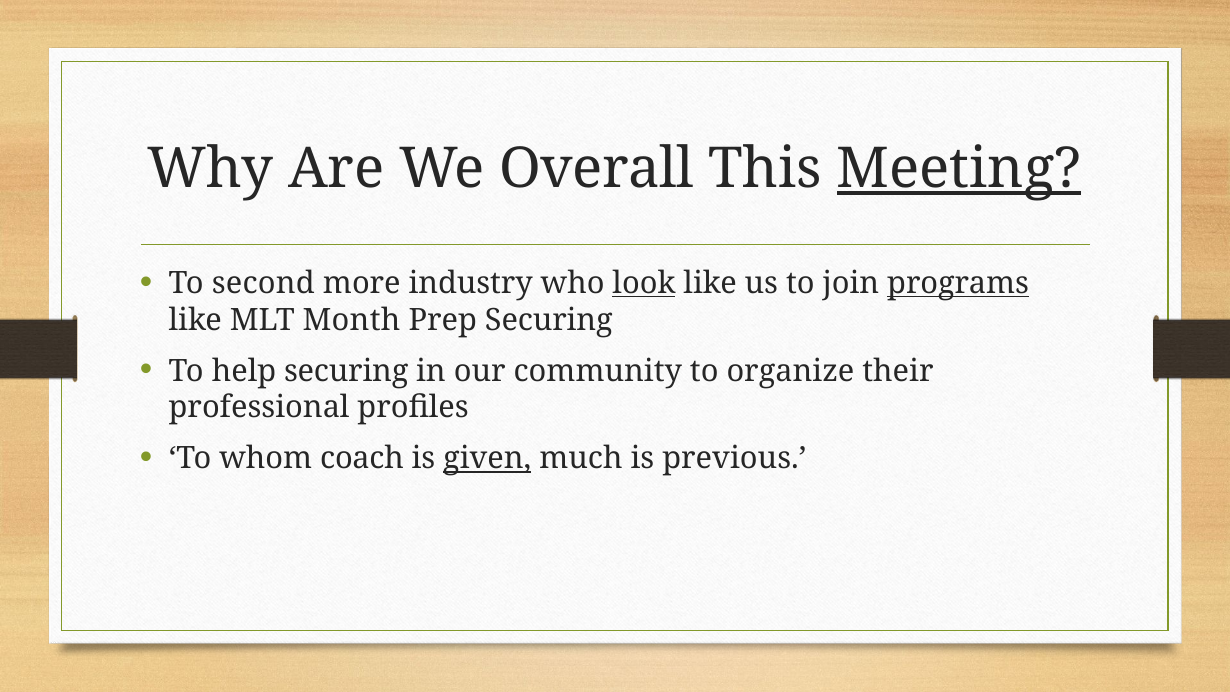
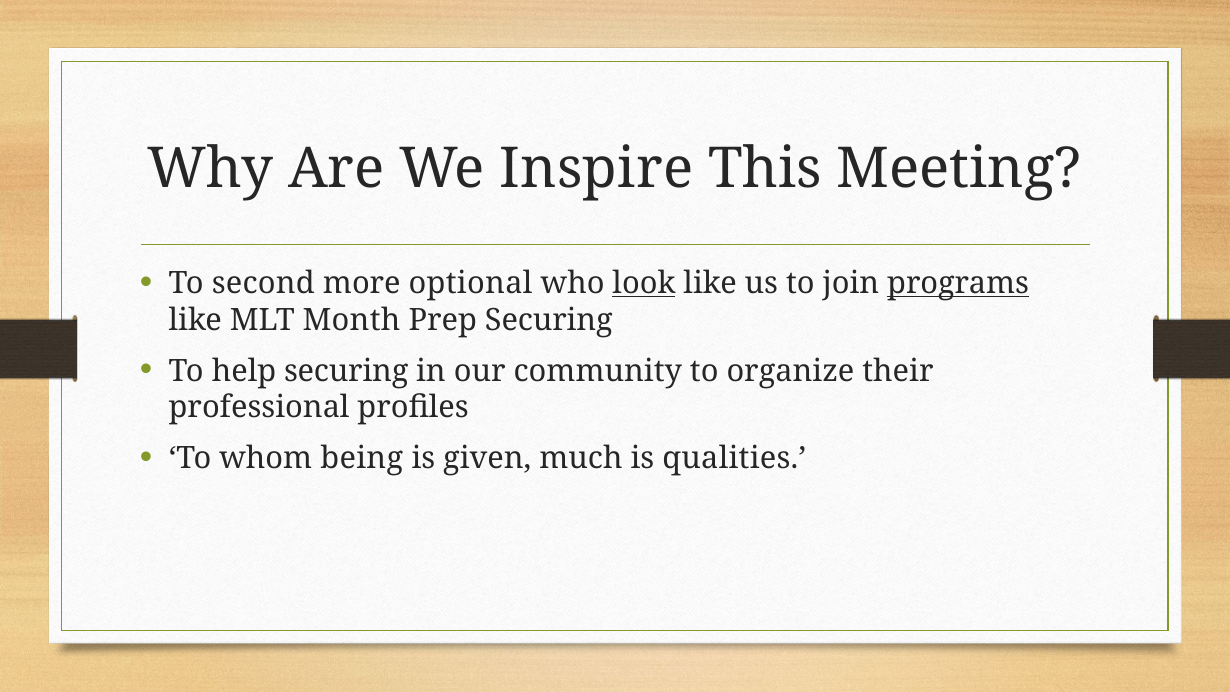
Overall: Overall -> Inspire (596, 169)
Meeting underline: present -> none (959, 169)
industry: industry -> optional (471, 283)
coach: coach -> being (362, 458)
given underline: present -> none (487, 458)
previous: previous -> qualities (734, 458)
